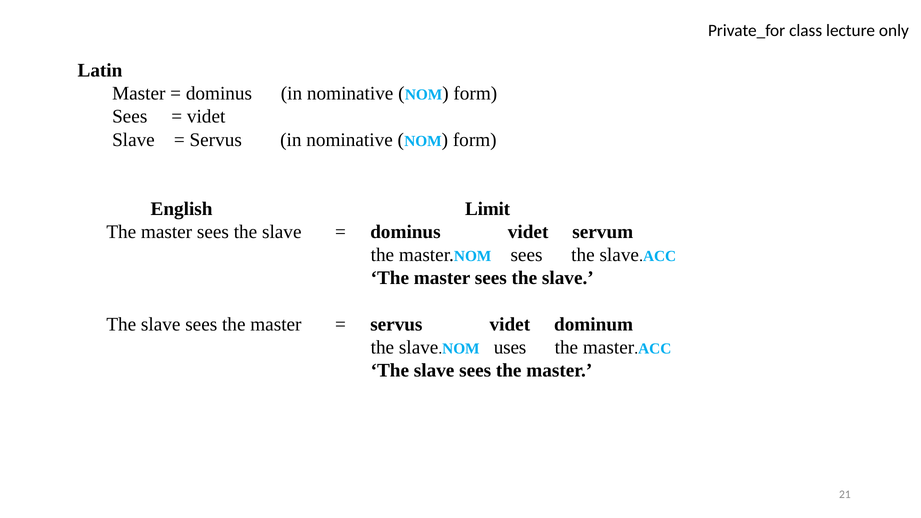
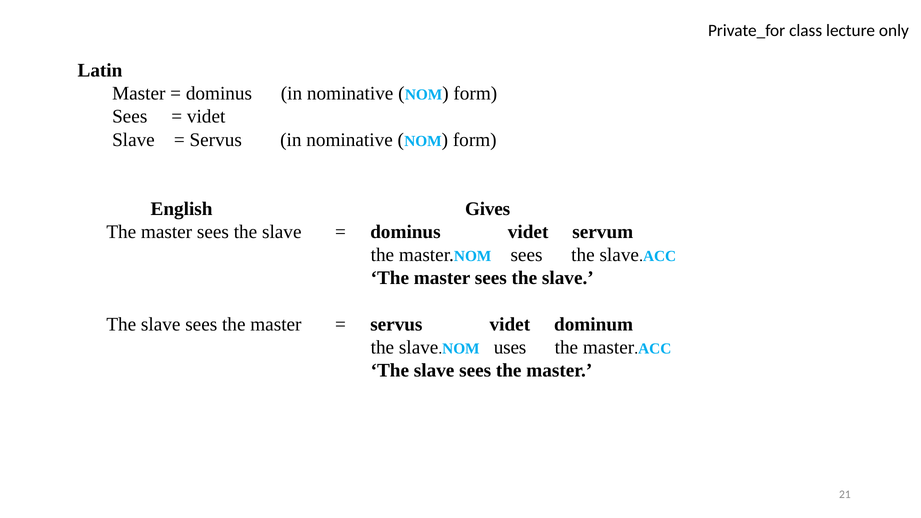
Limit: Limit -> Gives (488, 209)
